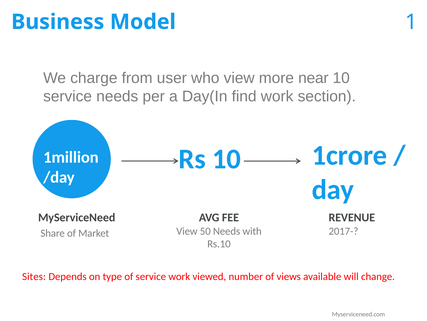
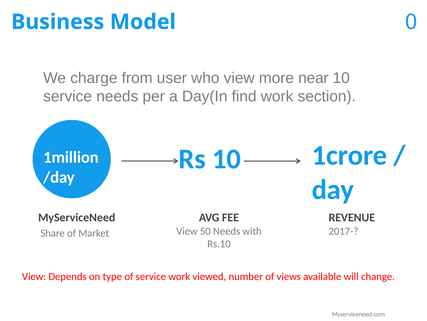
1: 1 -> 0 (411, 22)
Sites: Sites -> View (34, 276)
